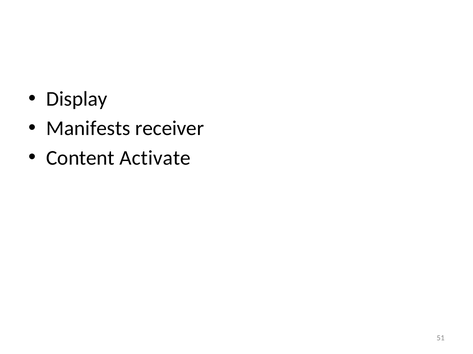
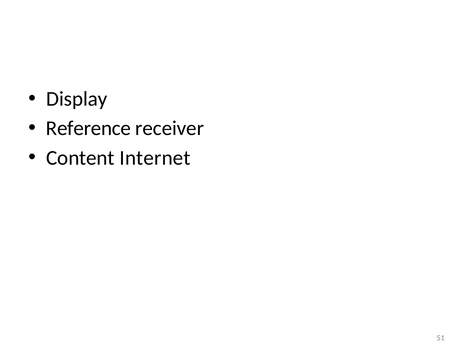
Manifests: Manifests -> Reference (88, 129)
Activate: Activate -> Internet (155, 158)
